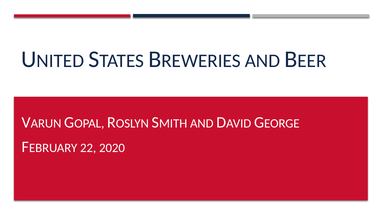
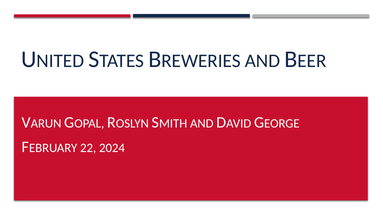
2020: 2020 -> 2024 (112, 148)
